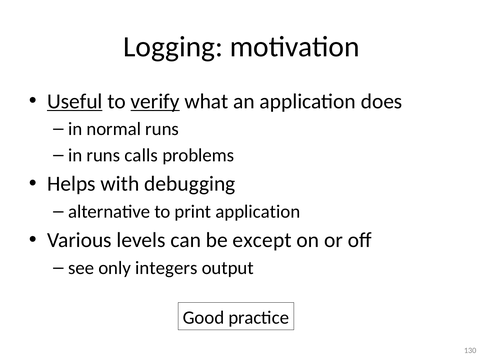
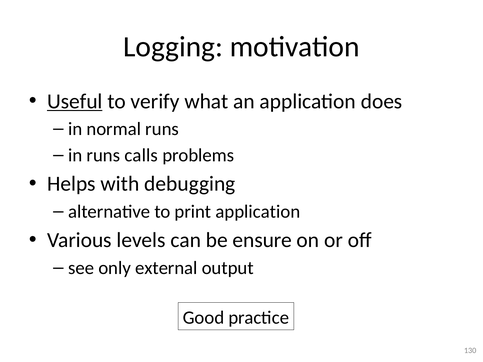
verify underline: present -> none (155, 101)
except: except -> ensure (262, 240)
integers: integers -> external (166, 268)
